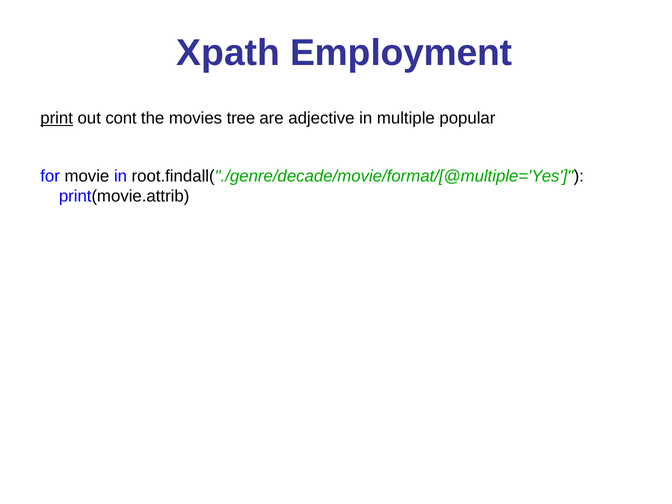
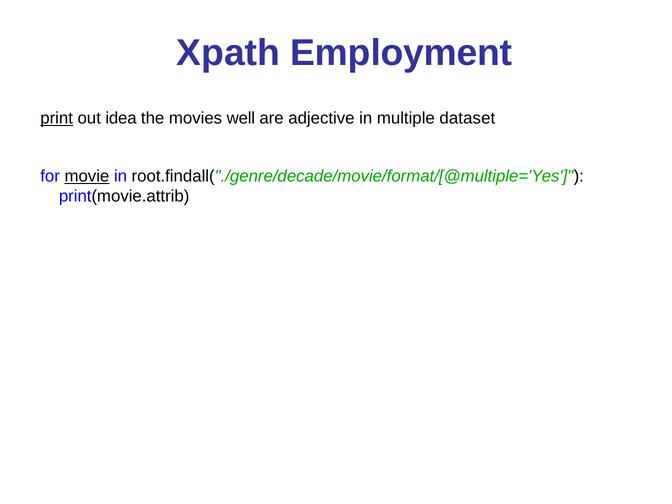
cont: cont -> idea (121, 118)
tree: tree -> well (241, 118)
popular: popular -> dataset (467, 118)
movie underline: none -> present (87, 176)
